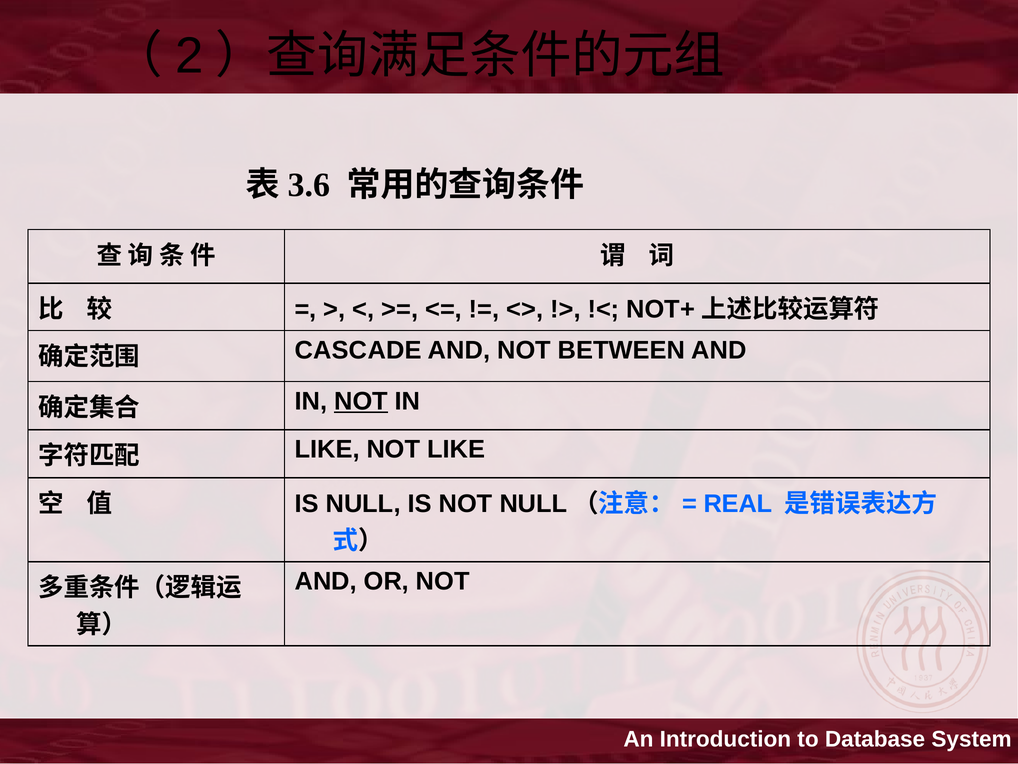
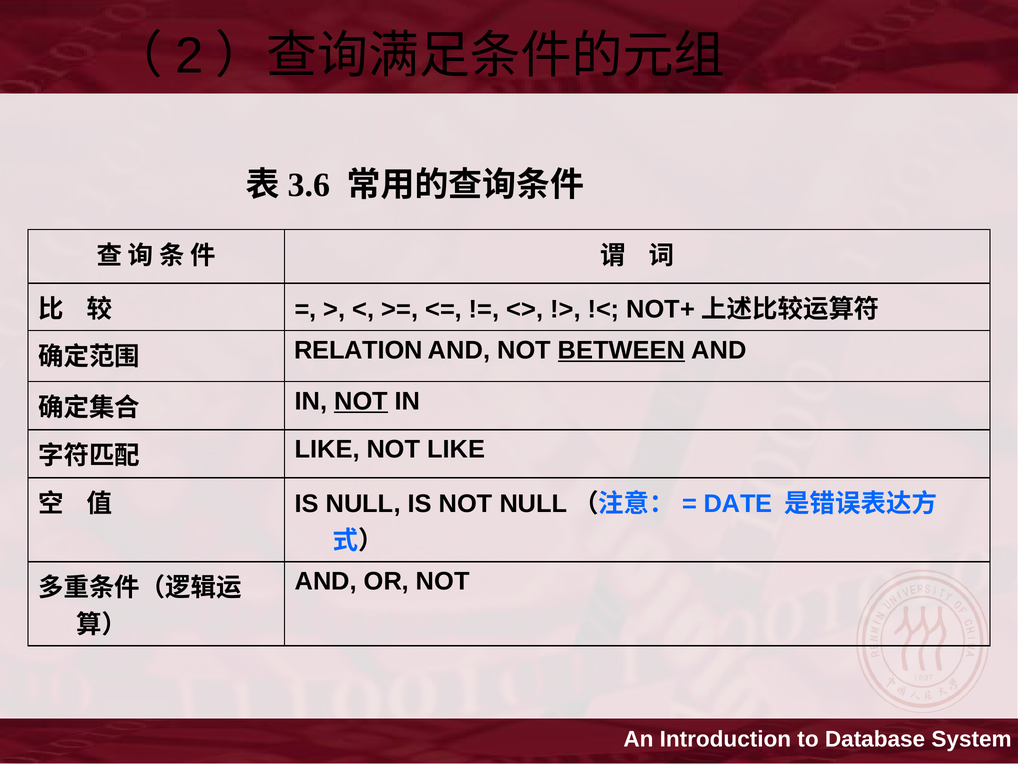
CASCADE: CASCADE -> RELATION (358, 350)
BETWEEN underline: none -> present (622, 350)
REAL: REAL -> DATE (738, 504)
